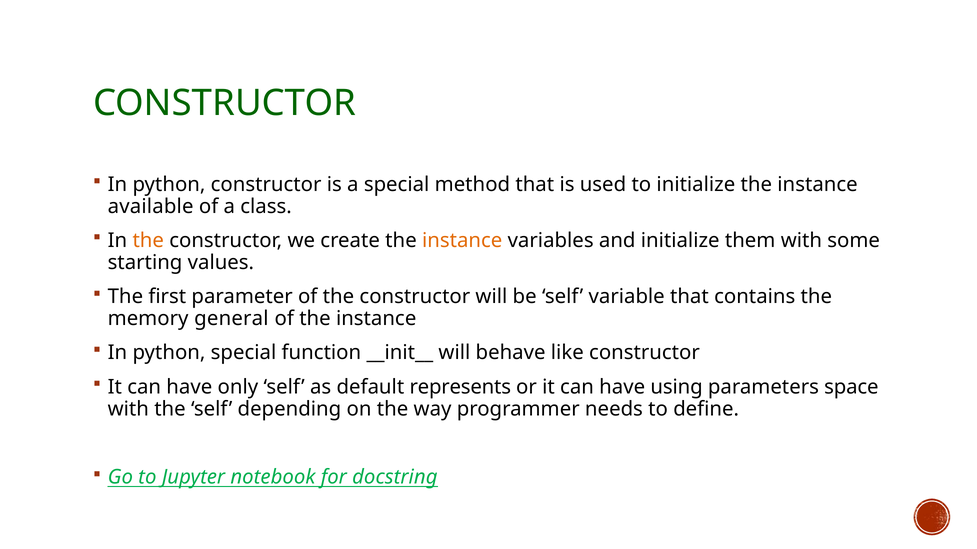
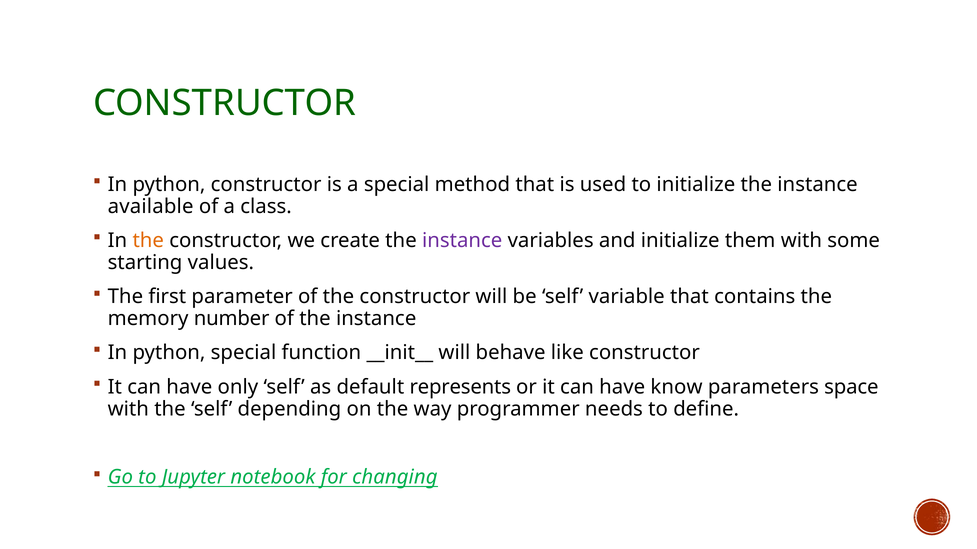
instance colour: orange -> purple (462, 241)
general: general -> number (232, 319)
using: using -> know (676, 387)
docstring: docstring -> changing (395, 478)
